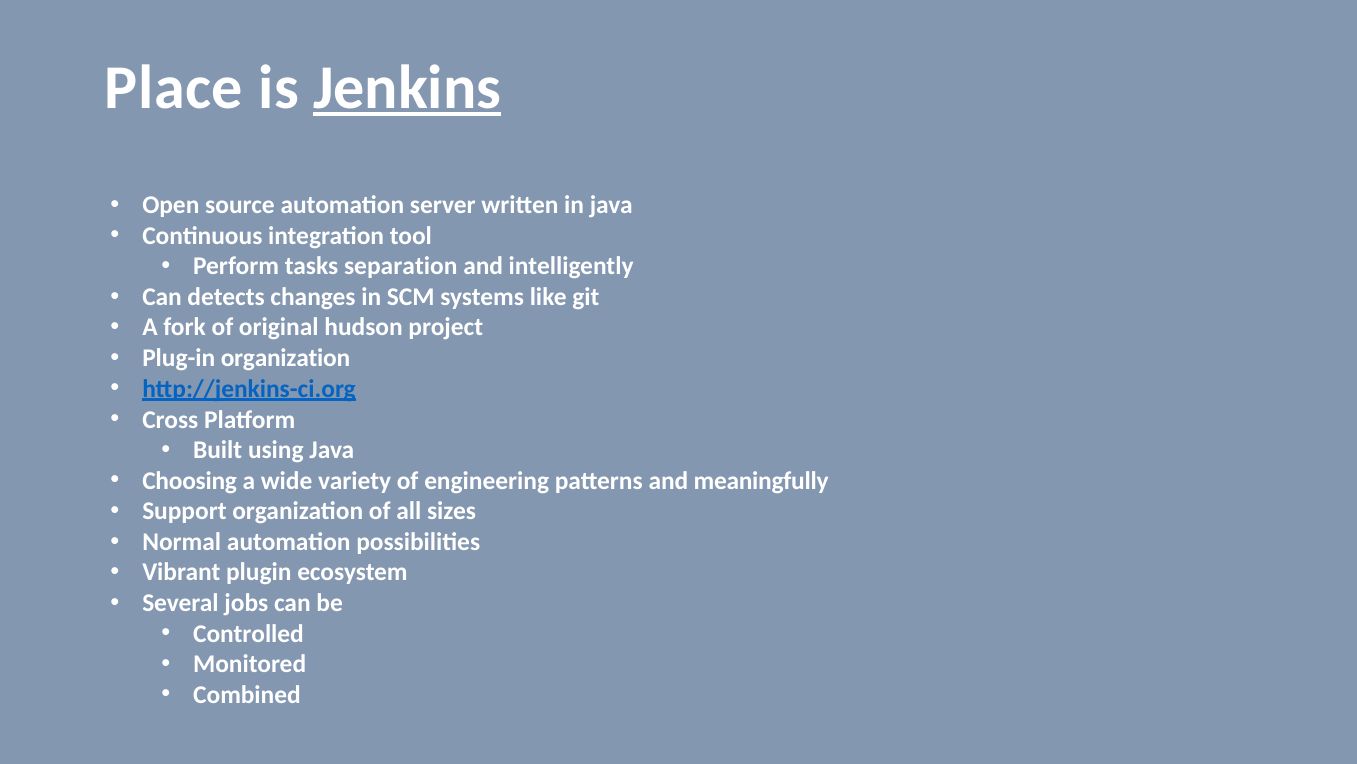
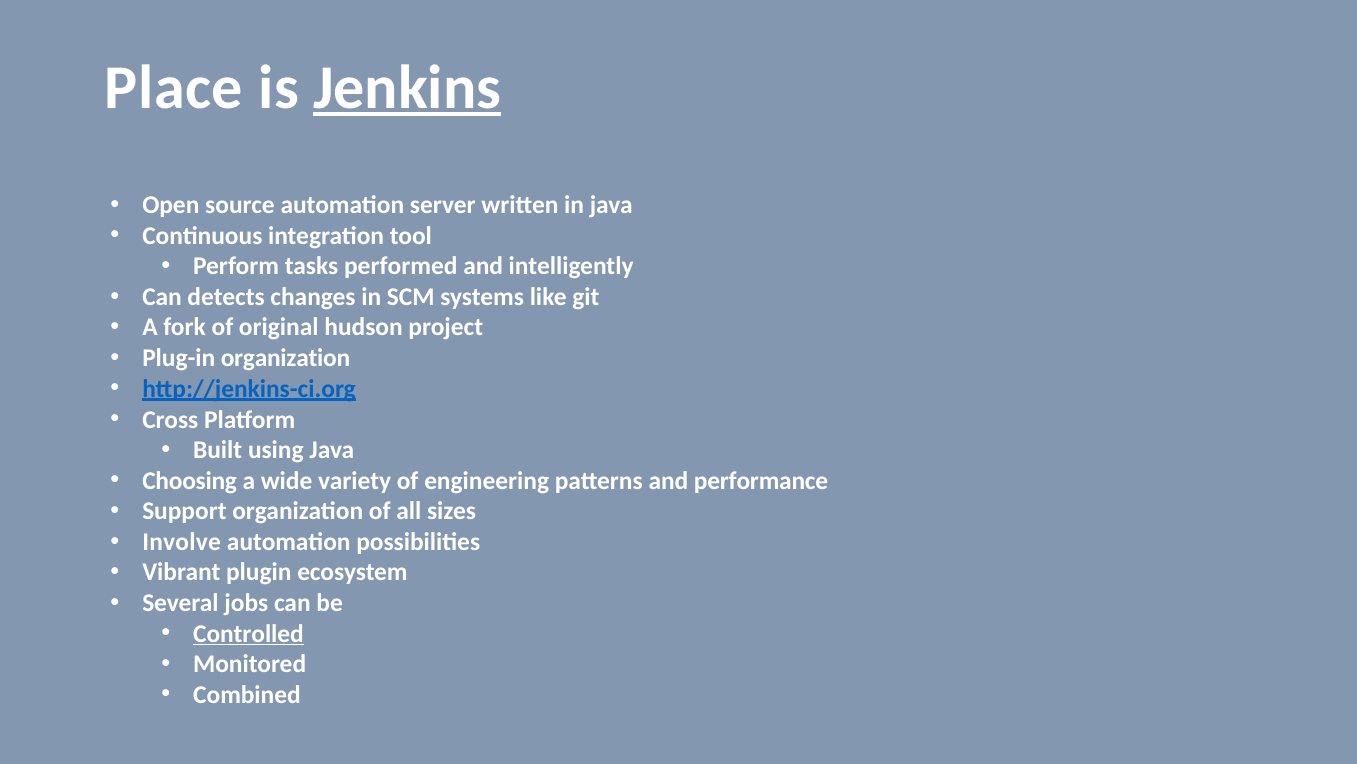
separation: separation -> performed (401, 266)
meaningfully: meaningfully -> performance (761, 480)
Normal: Normal -> Involve (182, 542)
Controlled underline: none -> present (248, 633)
